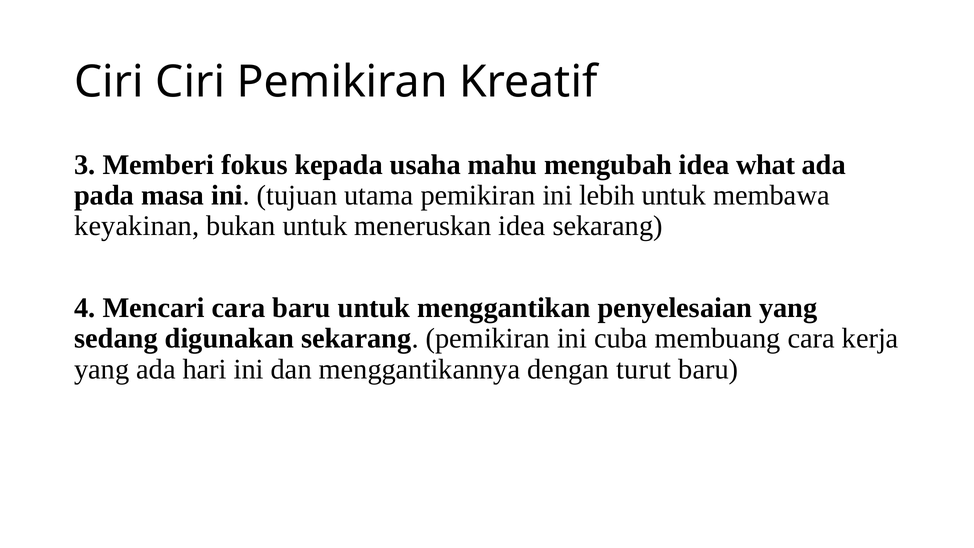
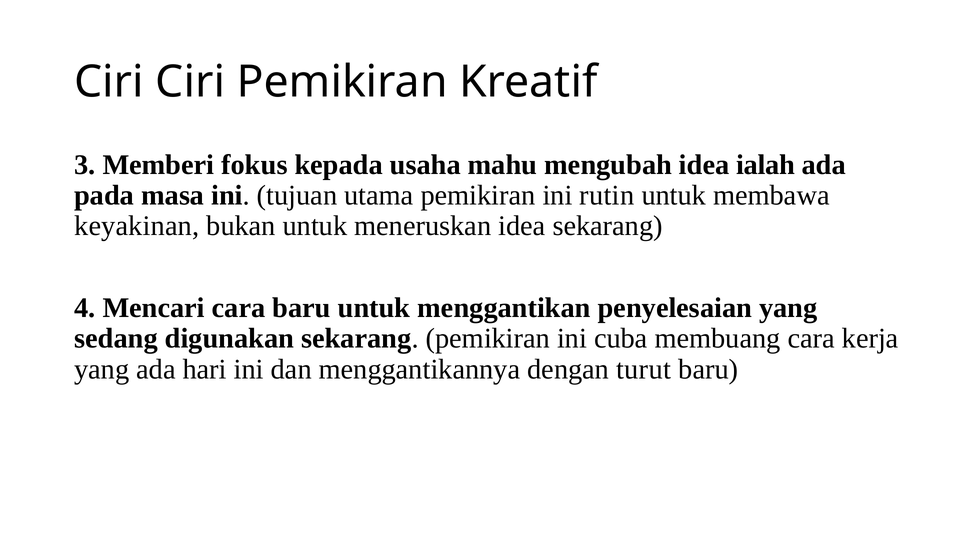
what: what -> ialah (766, 165)
lebih: lebih -> rutin (607, 195)
